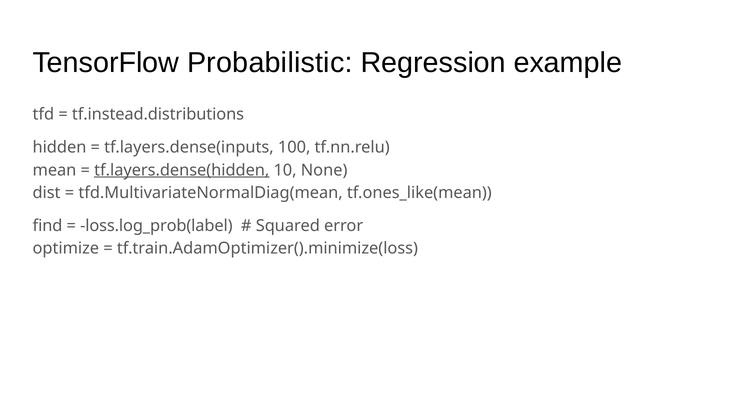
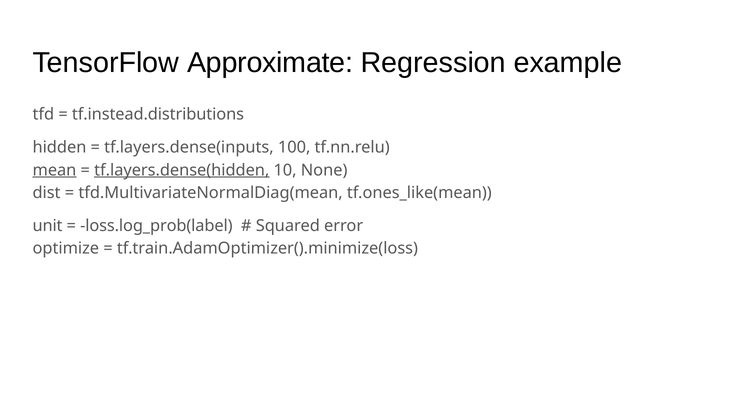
Probabilistic: Probabilistic -> Approximate (270, 63)
mean underline: none -> present (54, 170)
find: find -> unit (48, 226)
